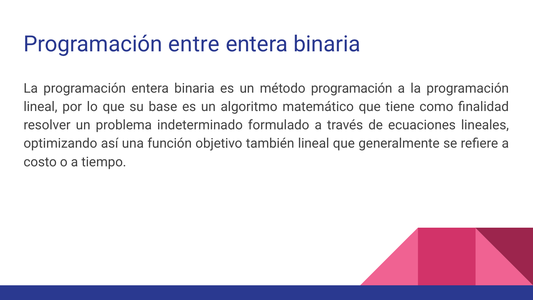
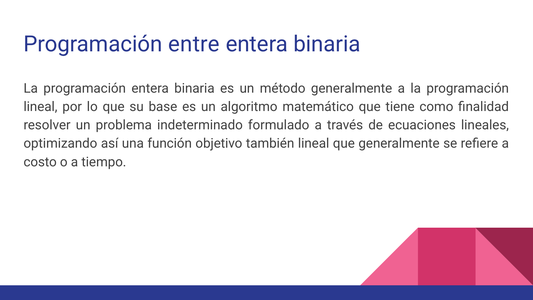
método programación: programación -> generalmente (352, 88)
